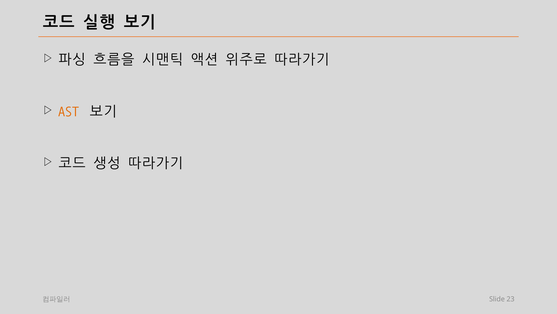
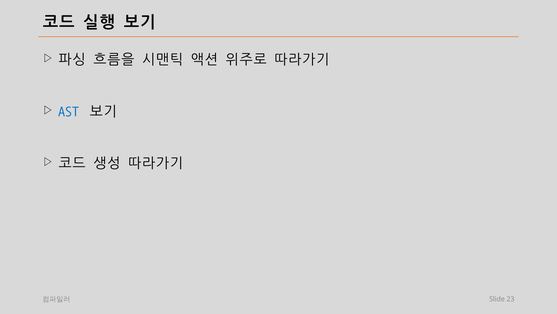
AST colour: orange -> blue (69, 111)
